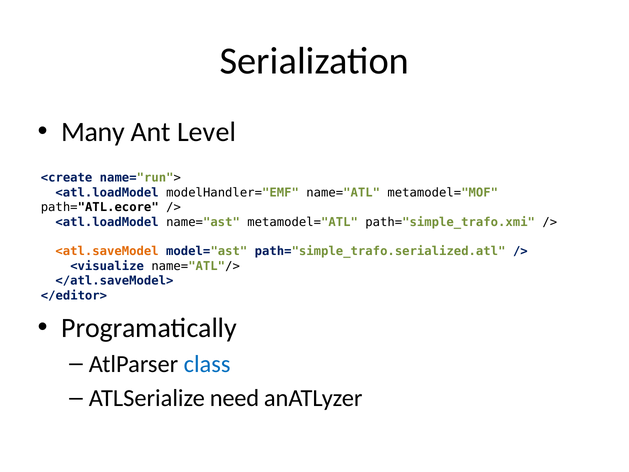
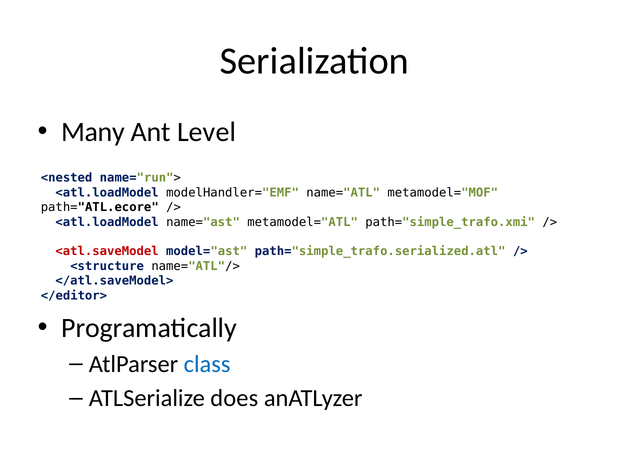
<create: <create -> <nested (67, 178)
<atl.saveModel colour: orange -> red (107, 251)
<visualize: <visualize -> <structure (107, 266)
need: need -> does (234, 398)
